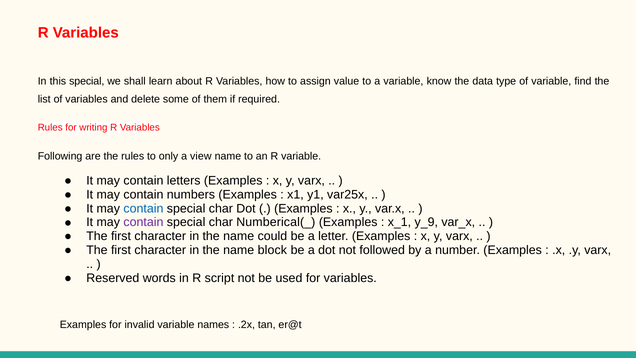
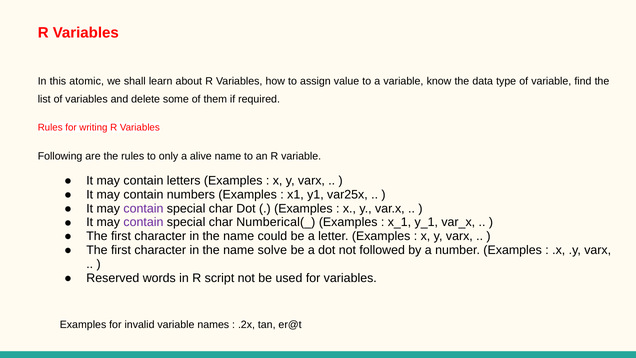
this special: special -> atomic (87, 81)
view: view -> alive (201, 156)
contain colour: blue -> purple (143, 208)
y_9: y_9 -> y_1 (426, 222)
block: block -> solve (272, 250)
